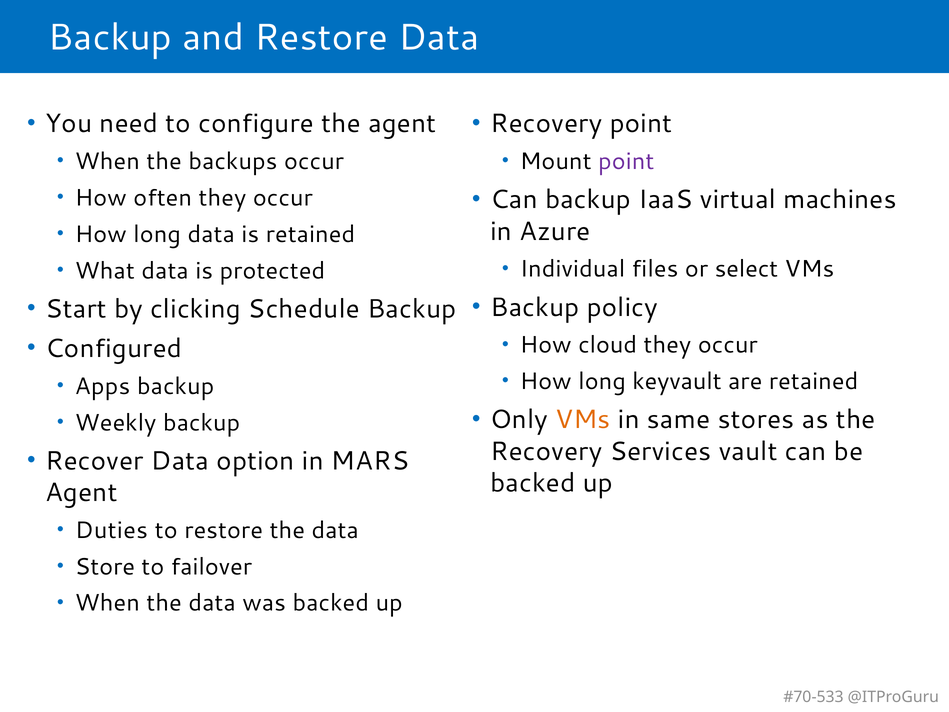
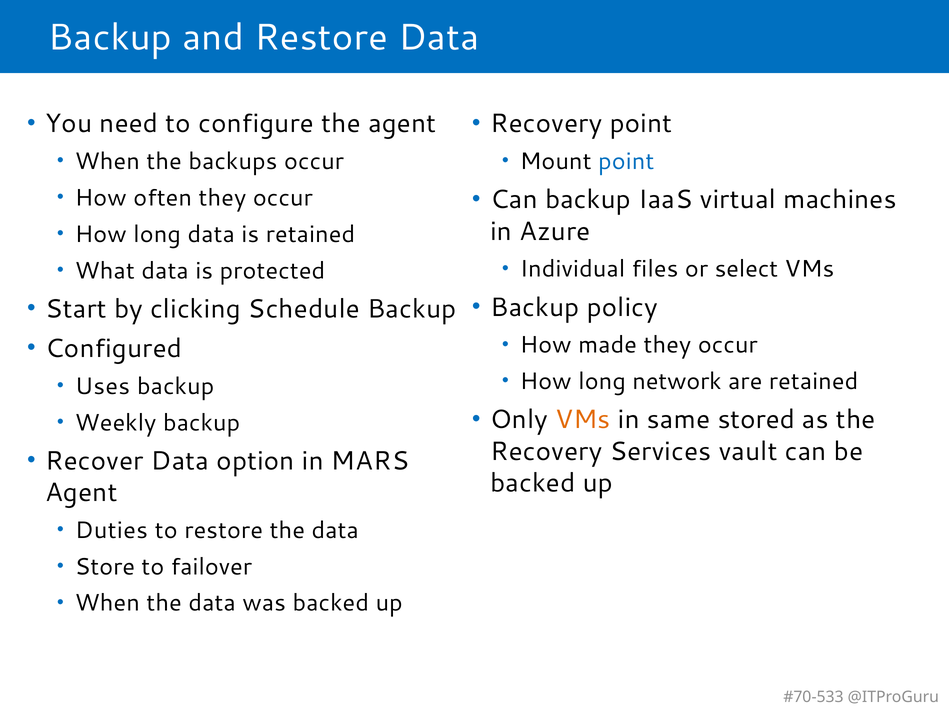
point colour: purple -> blue (626, 161)
cloud: cloud -> made (608, 345)
keyvault: keyvault -> network (677, 381)
Apps: Apps -> Uses (102, 386)
stores: stores -> stored (756, 420)
